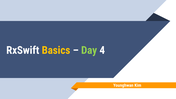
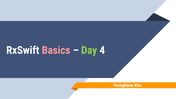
Basics colour: yellow -> pink (56, 50)
